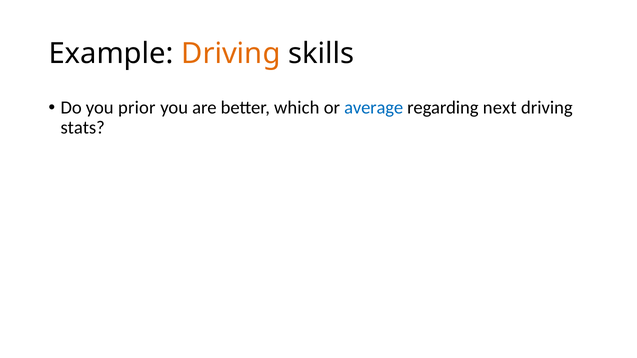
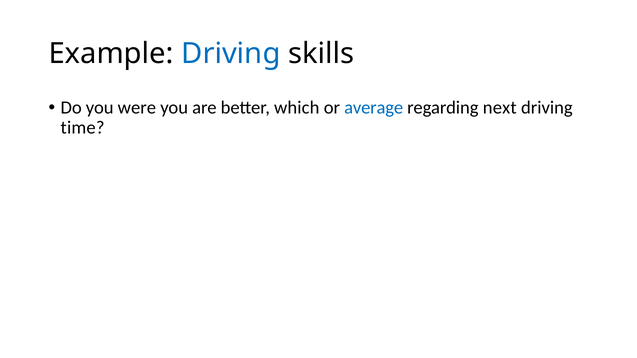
Driving colour: orange -> blue (231, 54)
prior: prior -> were (137, 108)
stats: stats -> time (83, 128)
